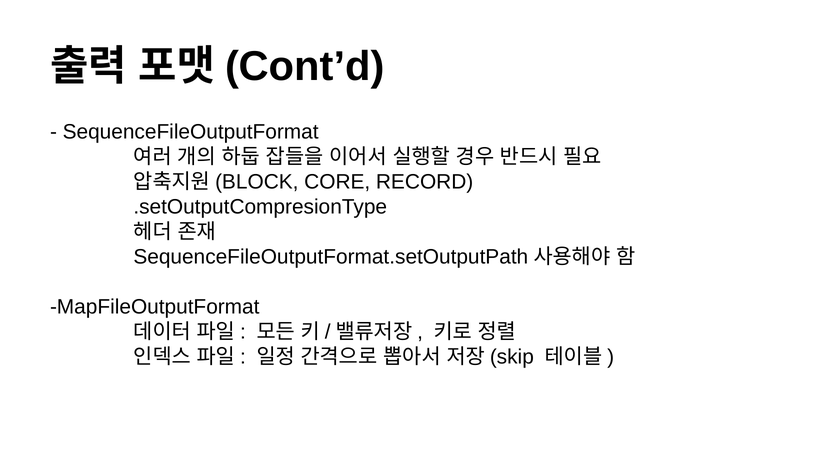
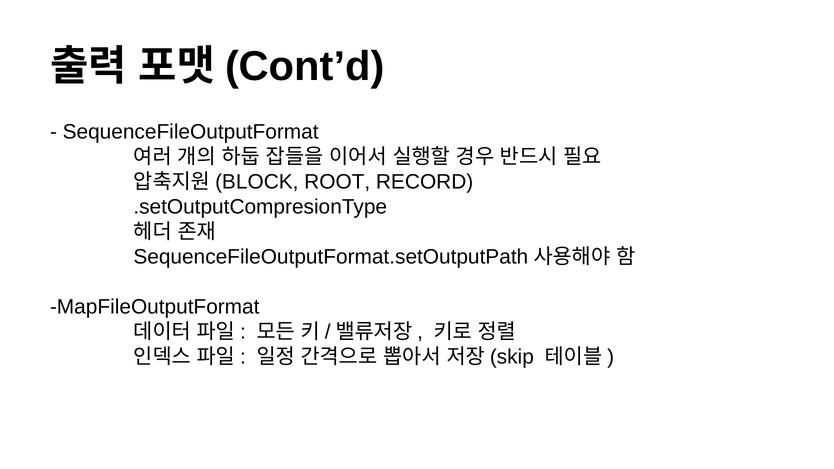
CORE: CORE -> ROOT (337, 182)
